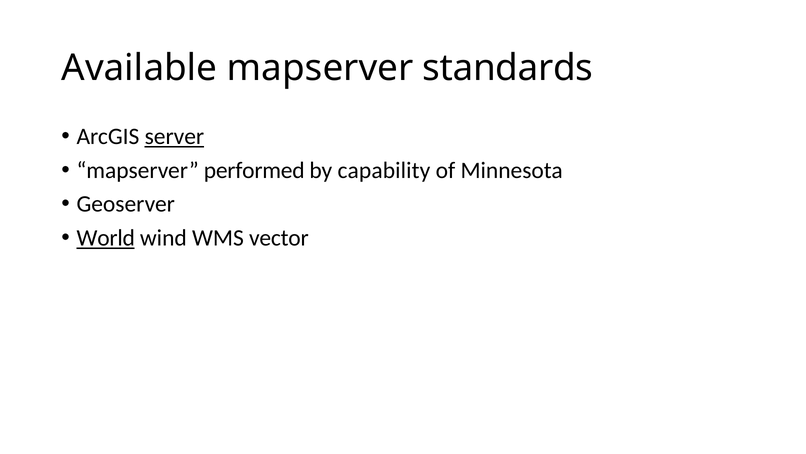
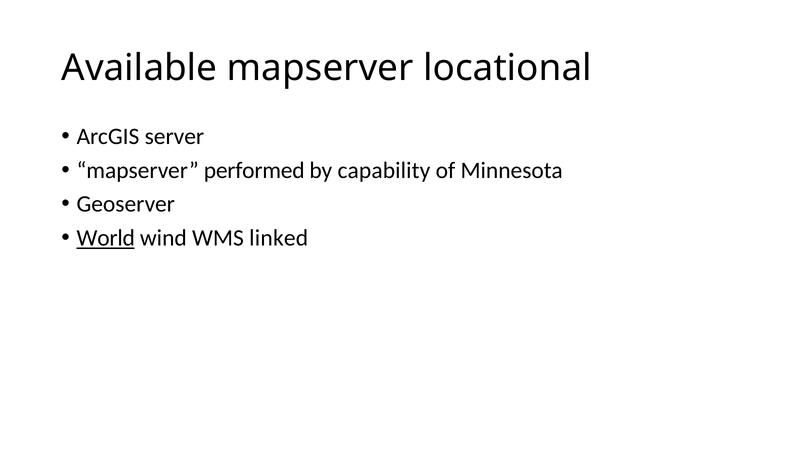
standards: standards -> locational (508, 68)
server underline: present -> none (174, 136)
vector: vector -> linked (279, 238)
